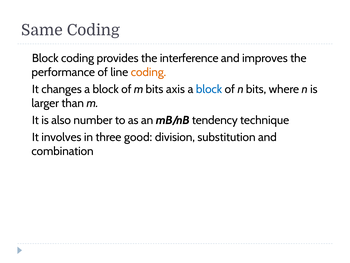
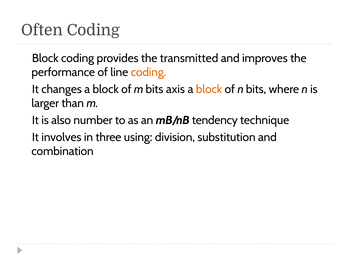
Same: Same -> Often (42, 30)
interference: interference -> transmitted (189, 58)
block colour: blue -> orange (209, 89)
good: good -> using (138, 137)
